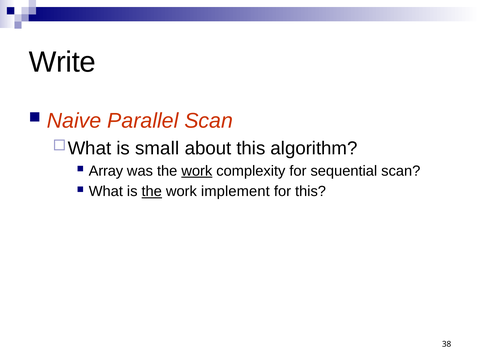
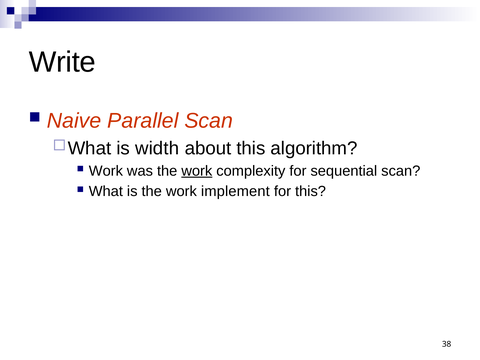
small: small -> width (157, 148)
Array: Array -> Work (106, 171)
the underline: present -> none (152, 191)
